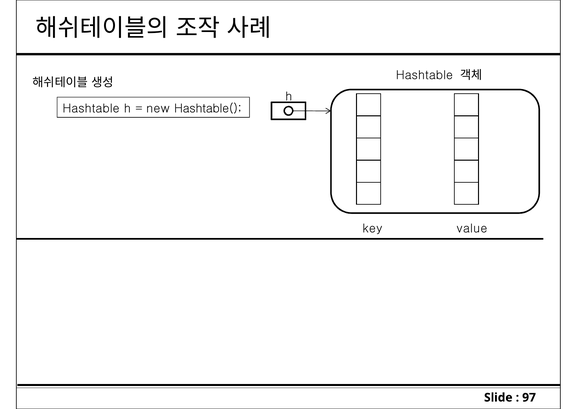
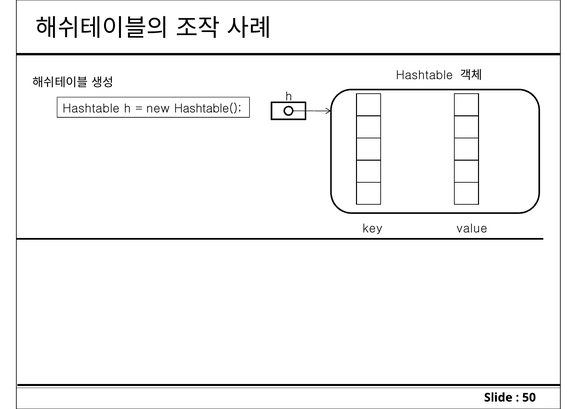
97: 97 -> 50 (529, 397)
